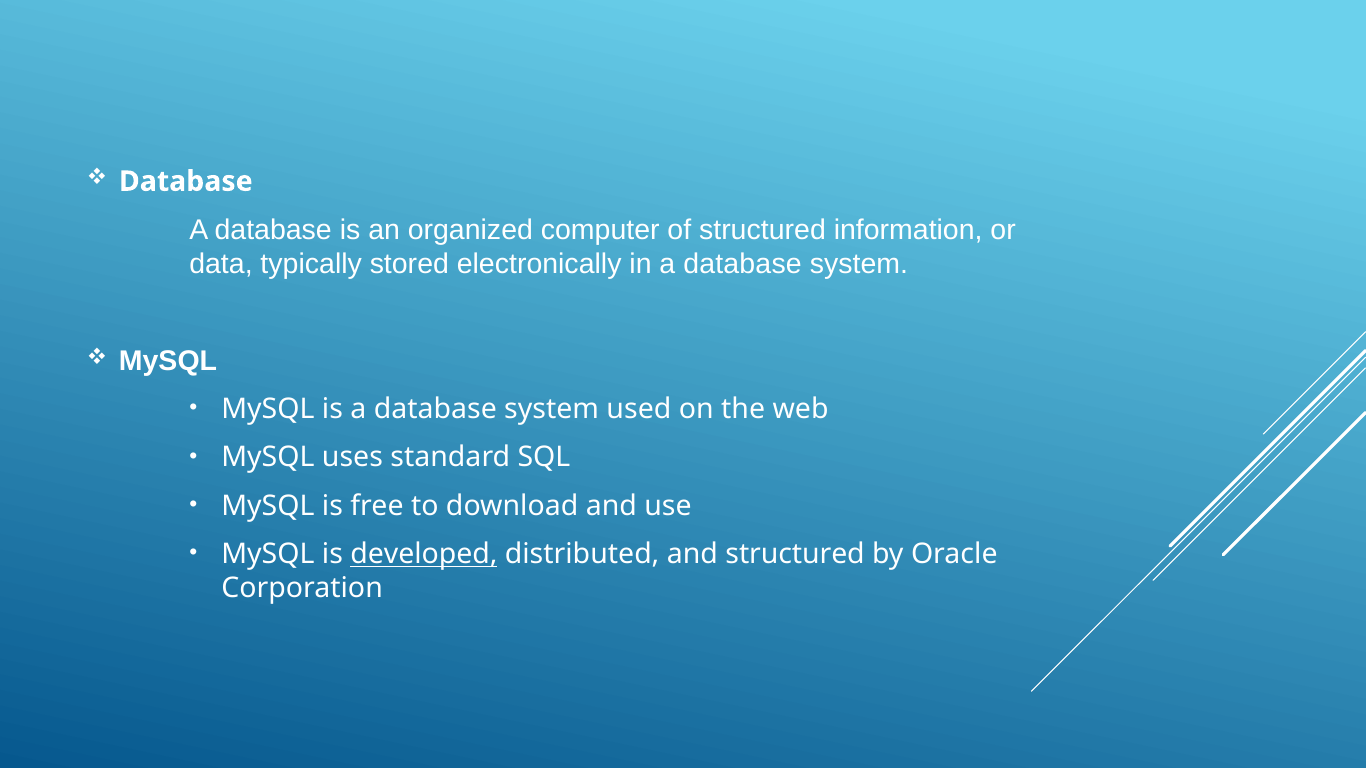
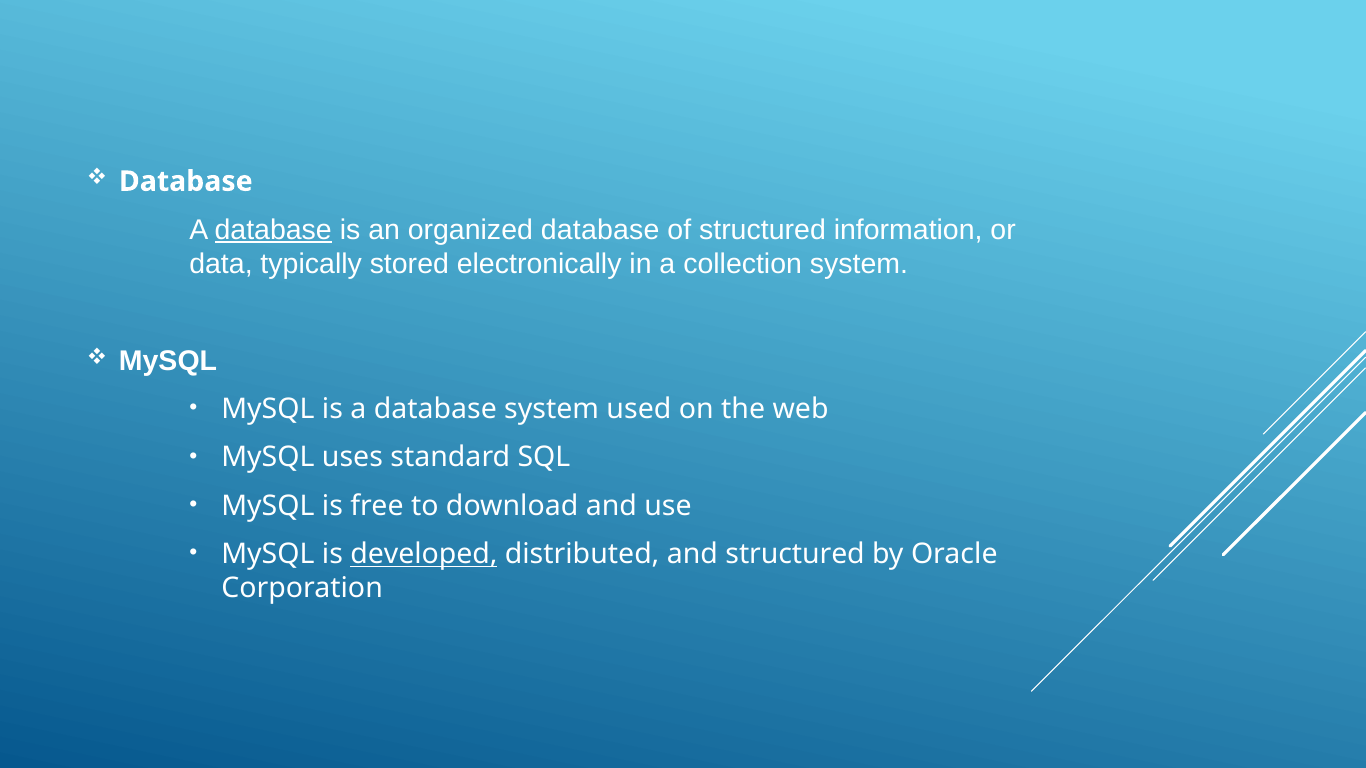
database underline: none -> present (273, 230)
organized computer: computer -> database (600, 230)
in a database: database -> collection (743, 264)
